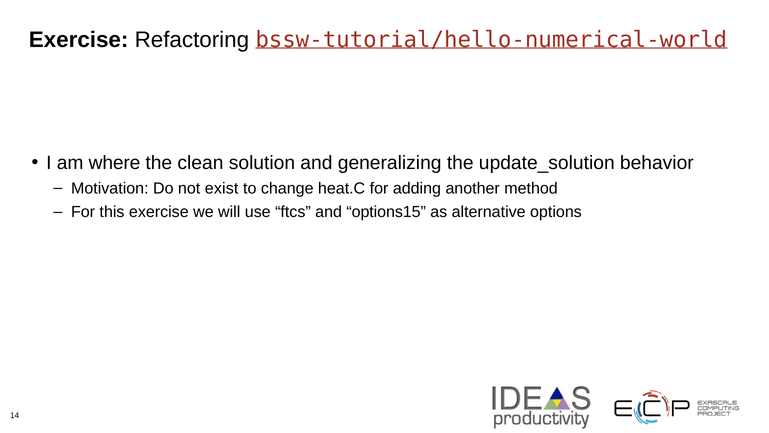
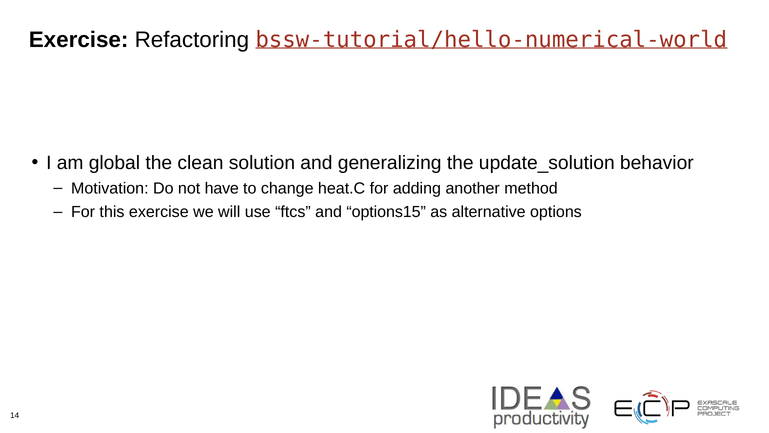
where: where -> global (114, 163)
exist: exist -> have (222, 188)
